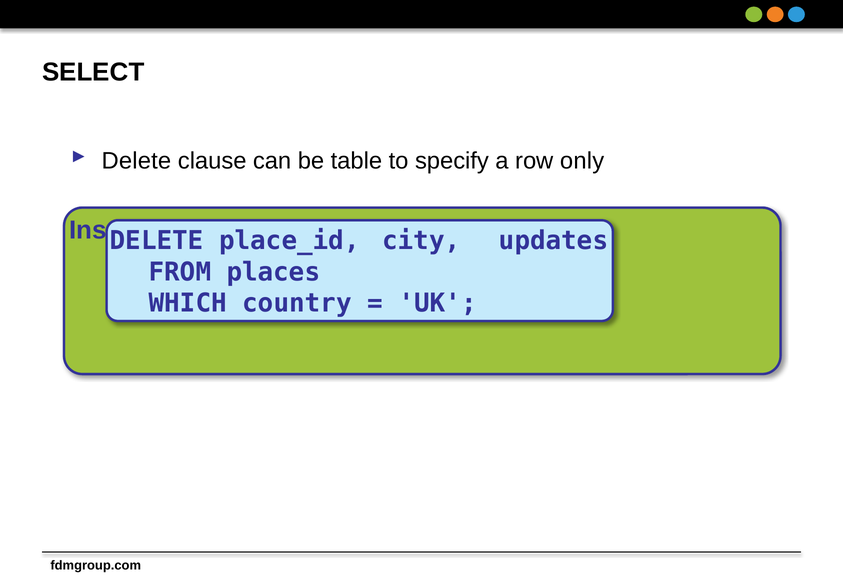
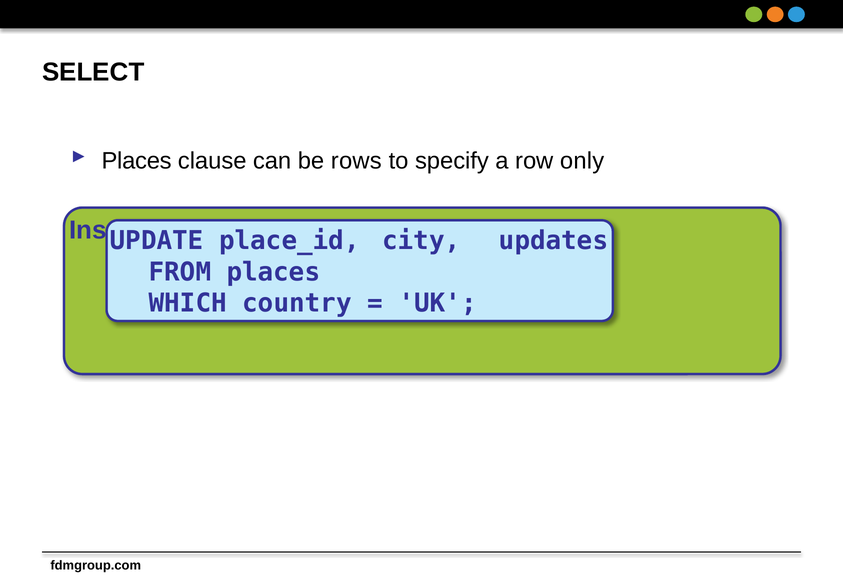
Delete: Delete -> Places (137, 161)
table: table -> rows (356, 161)
DELETE: DELETE -> UPDATE (157, 241)
